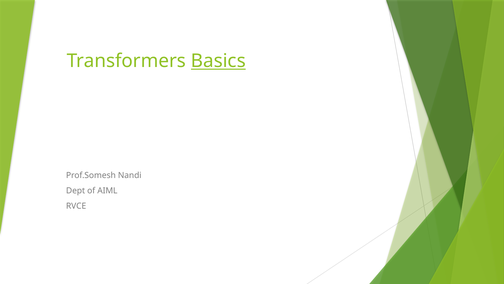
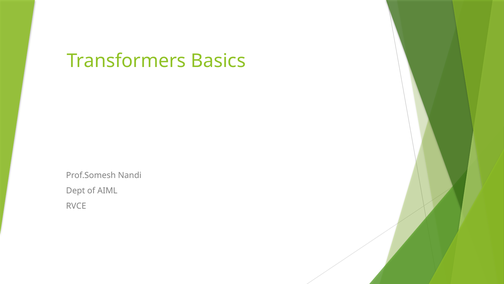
Basics underline: present -> none (218, 61)
